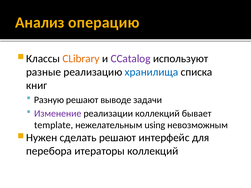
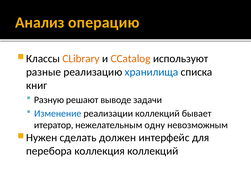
CCatalog colour: purple -> orange (131, 59)
Изменение colour: purple -> blue (58, 114)
template: template -> итератор (54, 125)
using: using -> одну (155, 125)
сделать решают: решают -> должен (118, 138)
итераторы: итераторы -> коллекция (100, 151)
